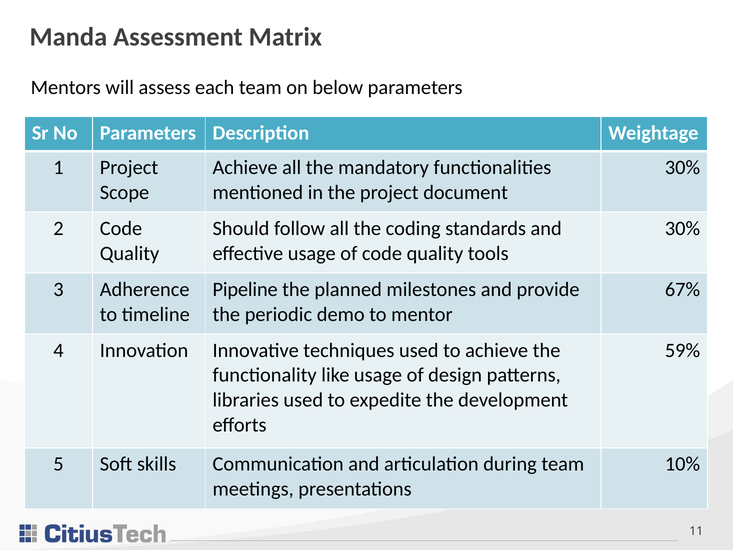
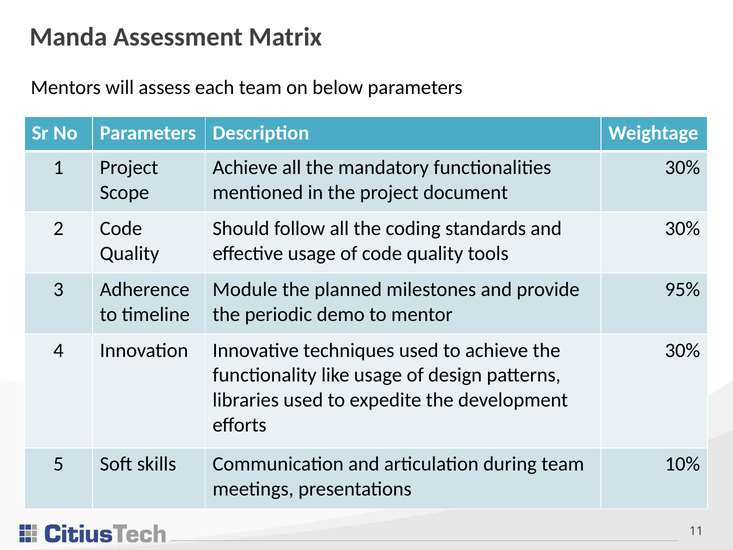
Pipeline: Pipeline -> Module (245, 289)
67%: 67% -> 95% (683, 289)
59%: 59% -> 30% (683, 350)
